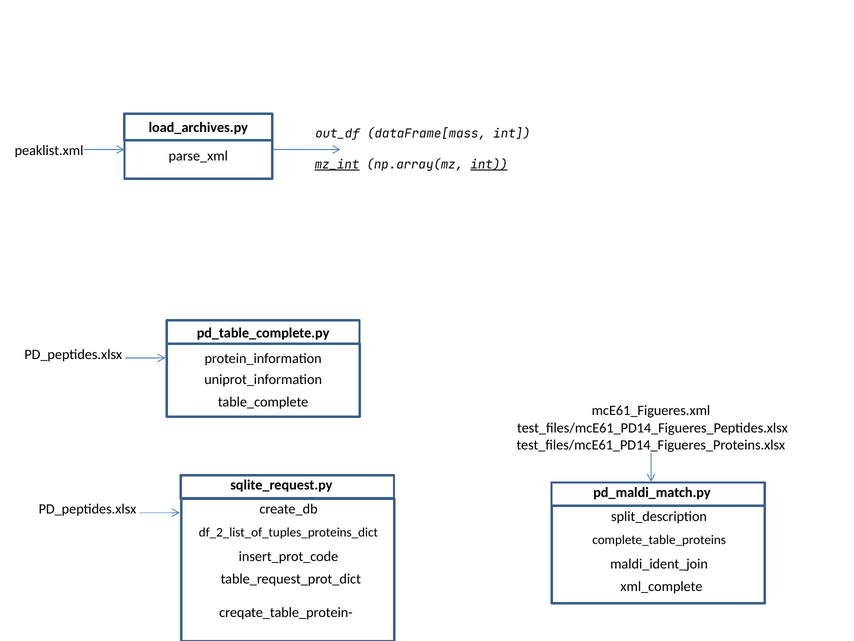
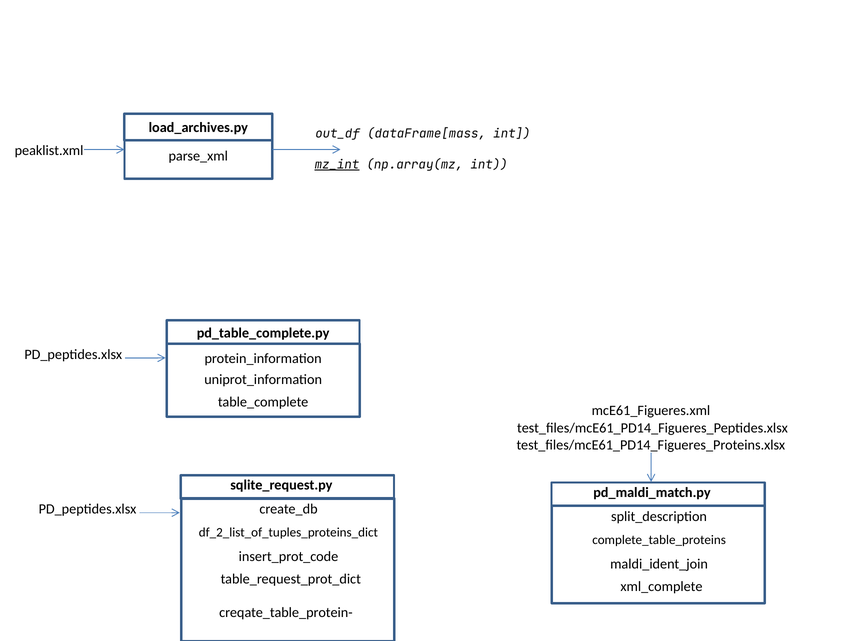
int underline: present -> none (489, 164)
